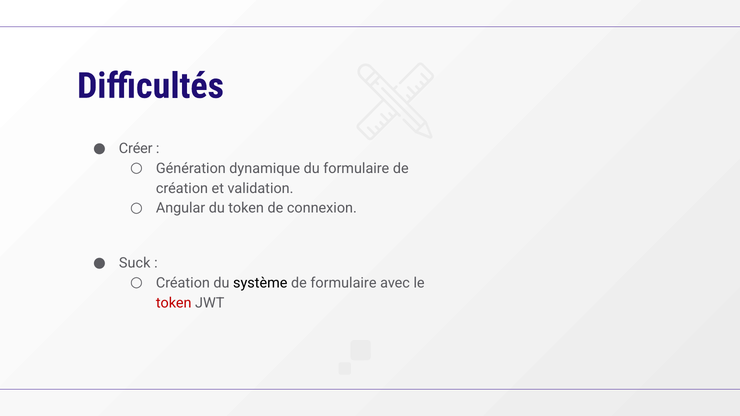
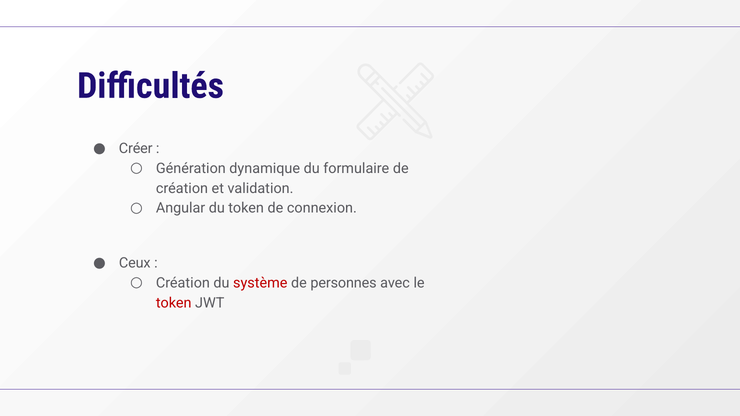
Suck: Suck -> Ceux (135, 263)
système colour: black -> red (260, 283)
de formulaire: formulaire -> personnes (344, 283)
